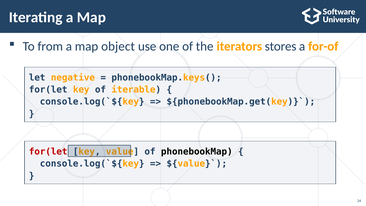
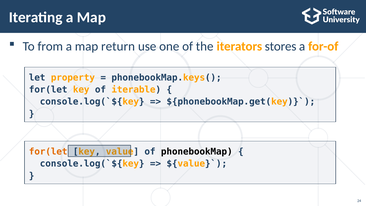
object: object -> return (118, 46)
negative: negative -> property (73, 77)
for(let colour: red -> orange (48, 151)
